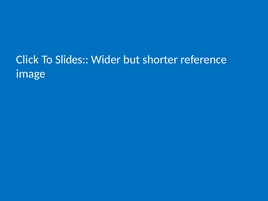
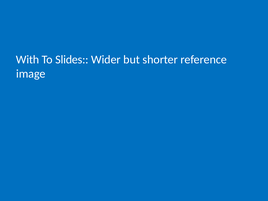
Click: Click -> With (28, 60)
